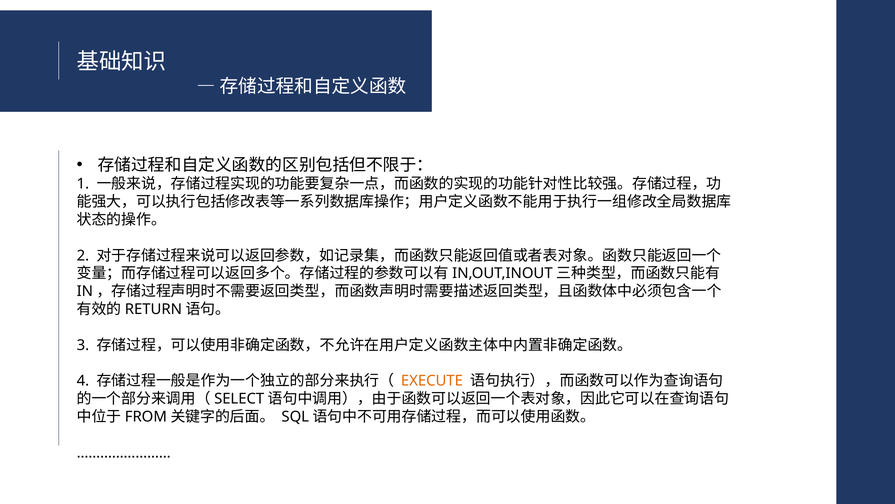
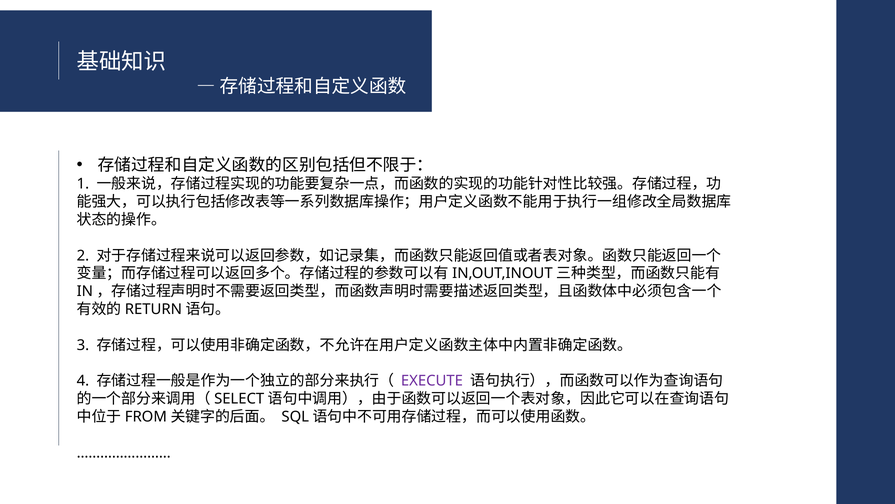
EXECUTE colour: orange -> purple (432, 381)
